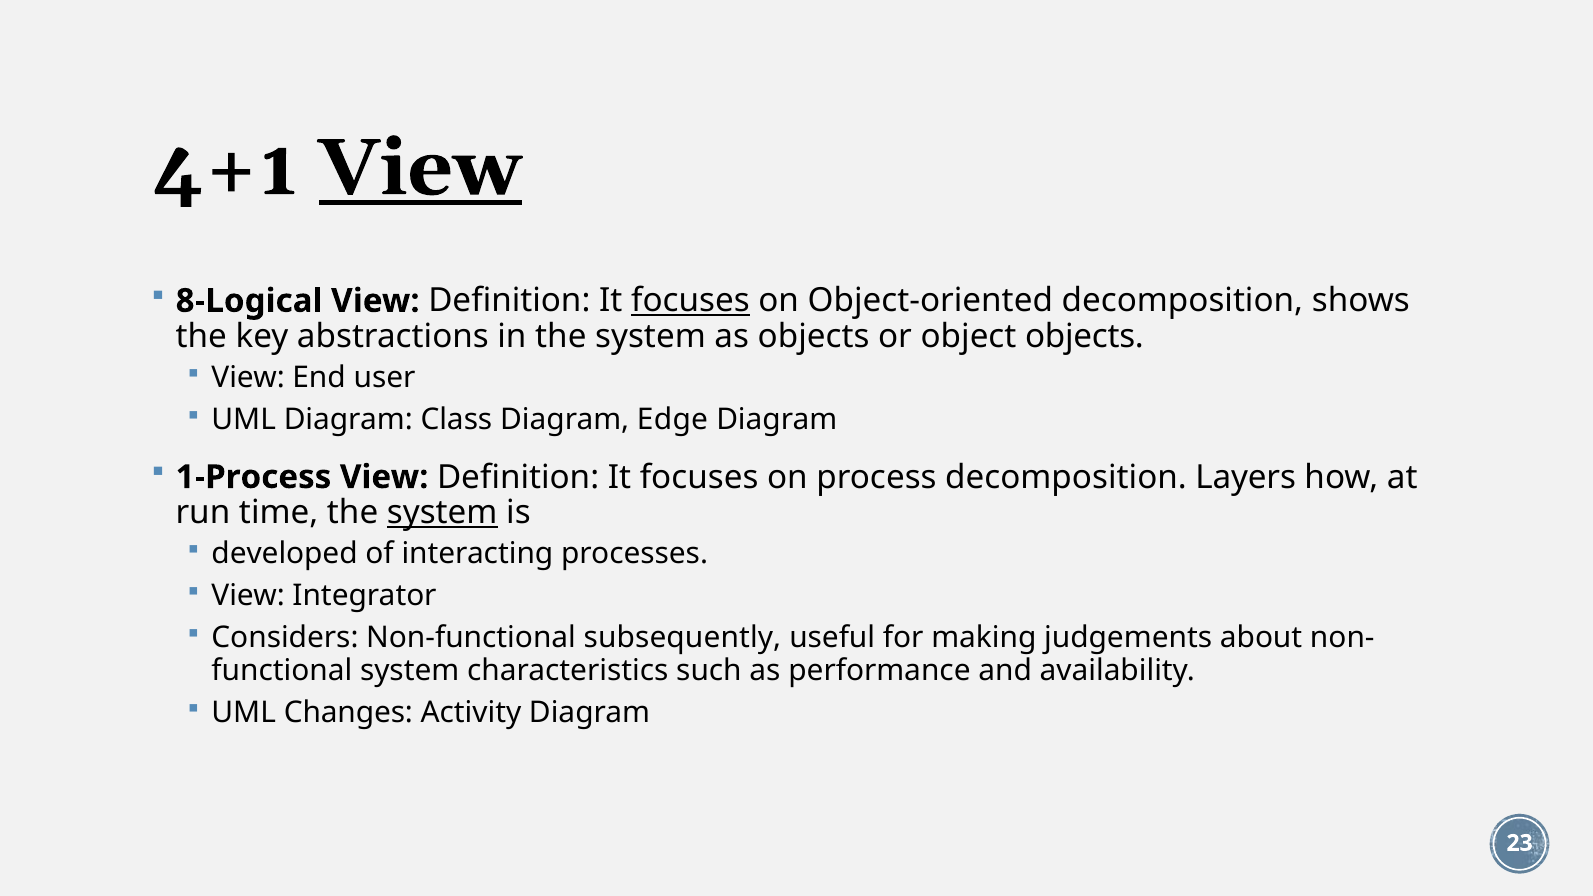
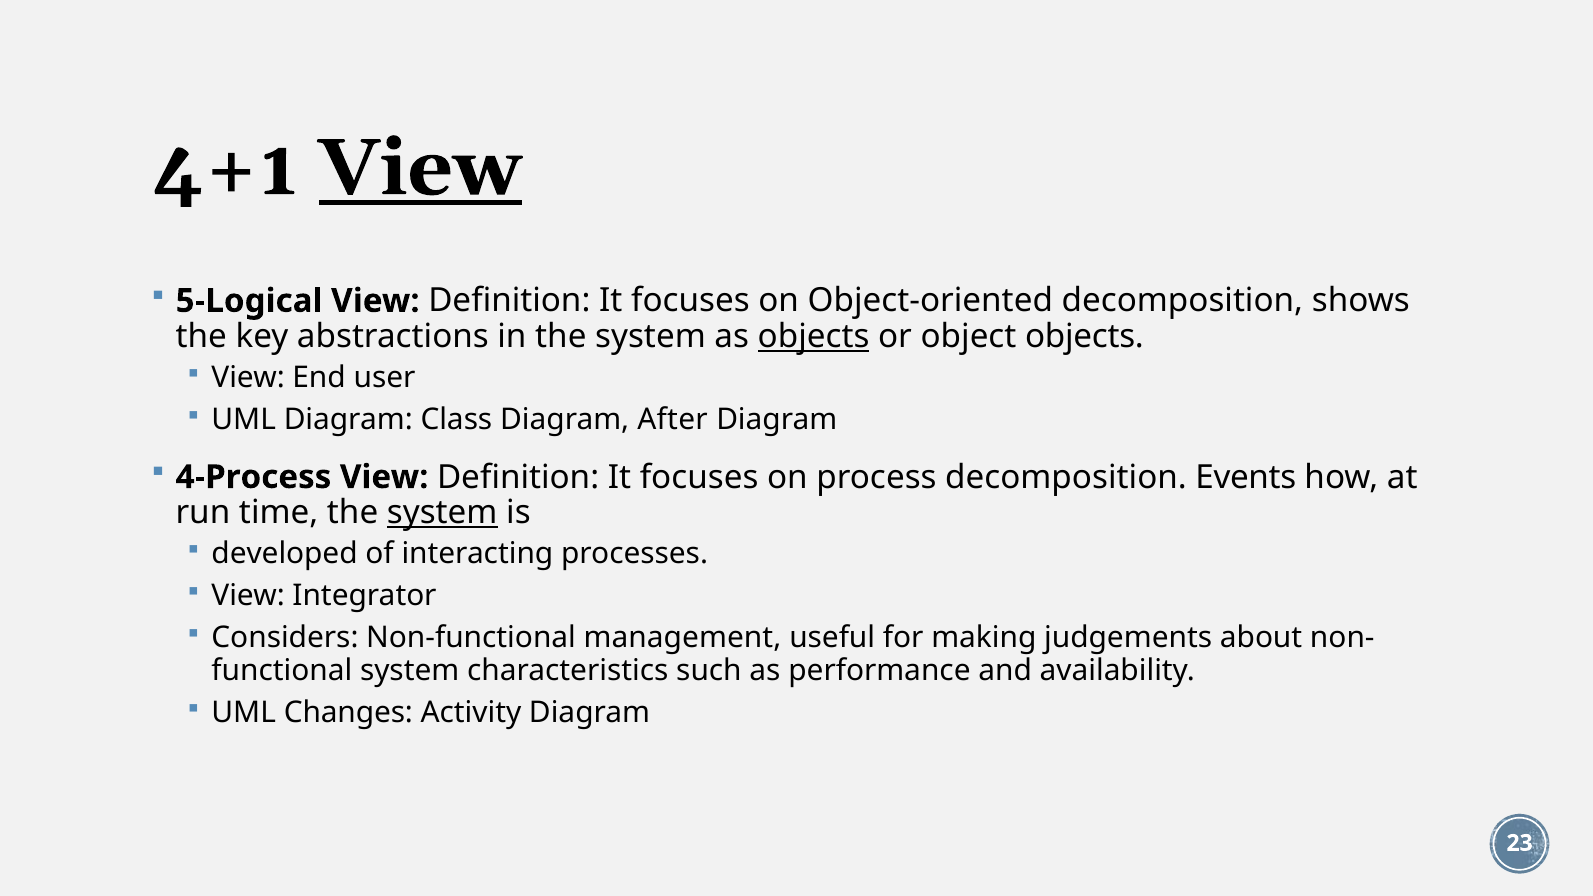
8-Logical: 8-Logical -> 5-Logical (249, 301)
focuses underline: present -> none (690, 301)
objects underline: none -> present (814, 337)
Edge: Edge -> After (673, 420)
1-Process: 1-Process -> 4-Process (254, 477)
Layers: Layers -> Events (1246, 477)
subsequently: subsequently -> management (682, 638)
